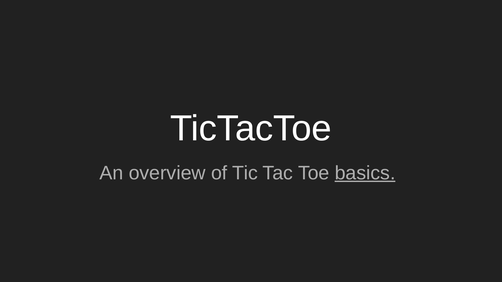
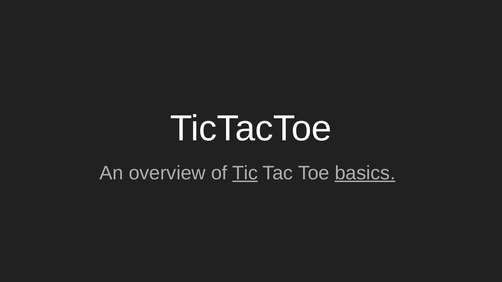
Tic underline: none -> present (245, 173)
